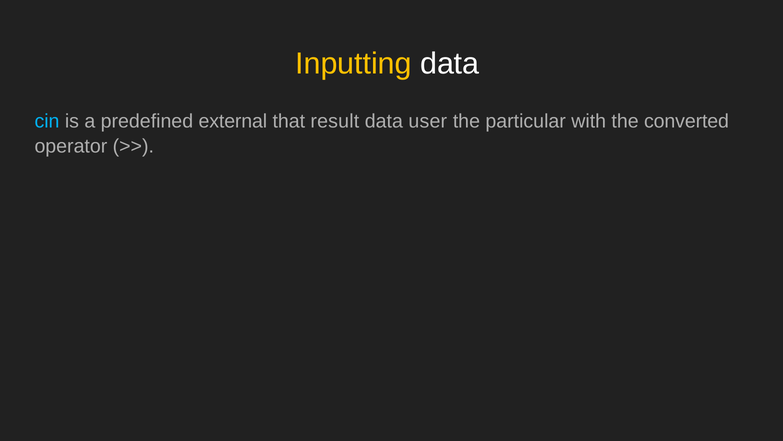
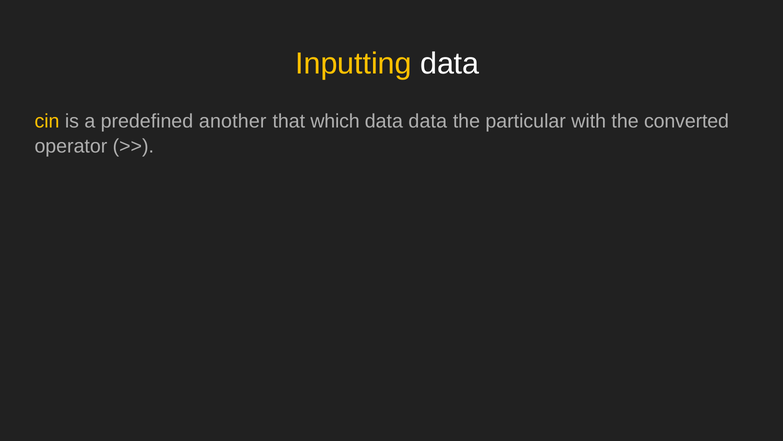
cin colour: light blue -> yellow (47, 121)
external: external -> another (233, 121)
result: result -> which (335, 121)
data user: user -> data (428, 121)
